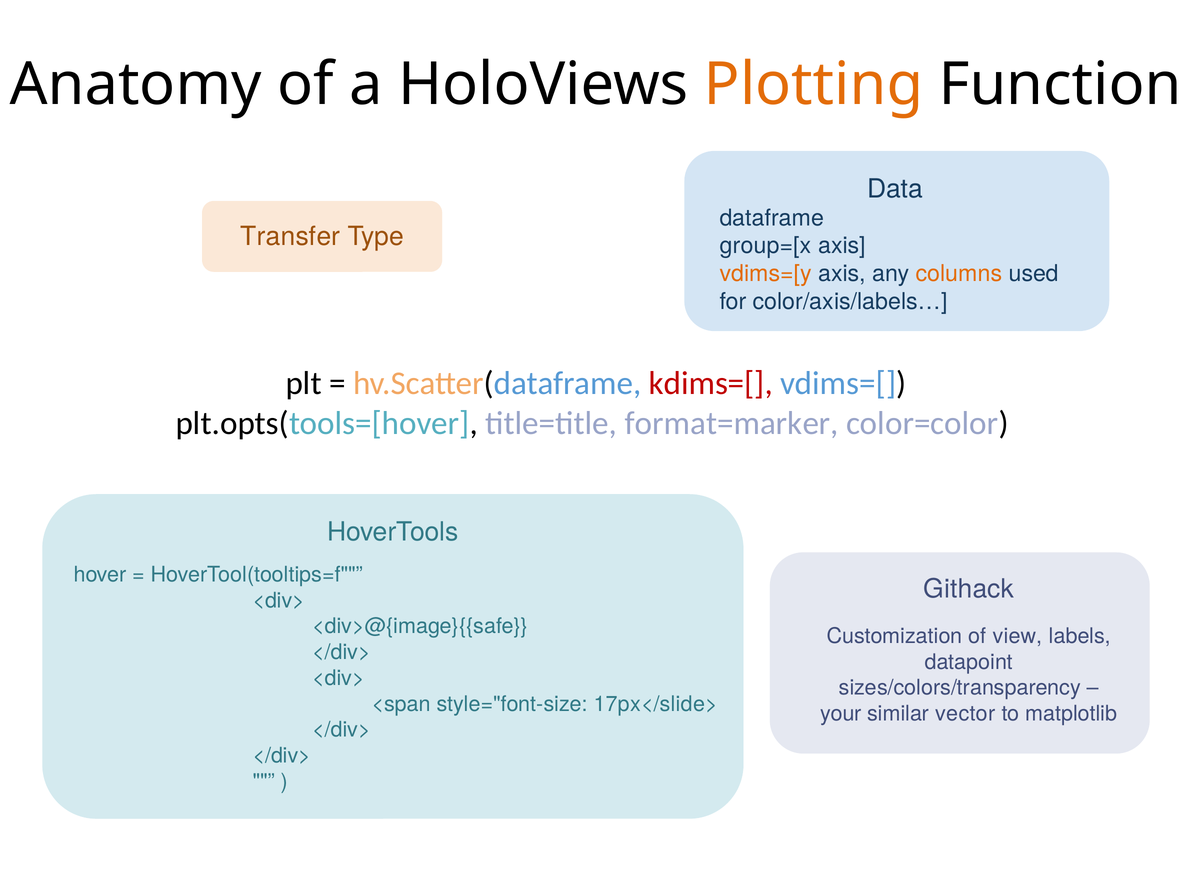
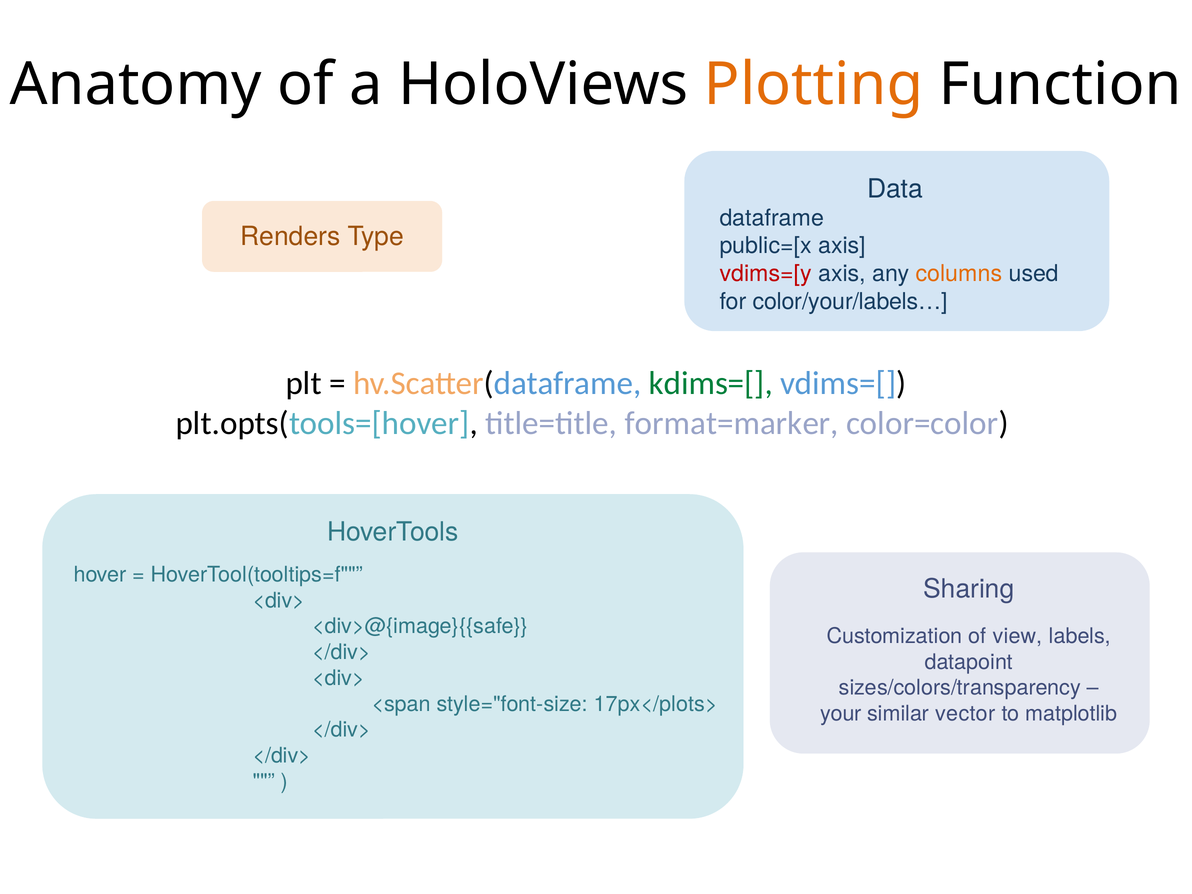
Transfer: Transfer -> Renders (290, 236)
group=[x: group=[x -> public=[x (766, 246)
vdims=[y colour: orange -> red (766, 274)
color/axis/labels…: color/axis/labels… -> color/your/labels… (850, 301)
kdims=[ colour: red -> green (711, 383)
Githack: Githack -> Sharing (969, 589)
17px</slide>: 17px</slide> -> 17px</plots> (656, 704)
